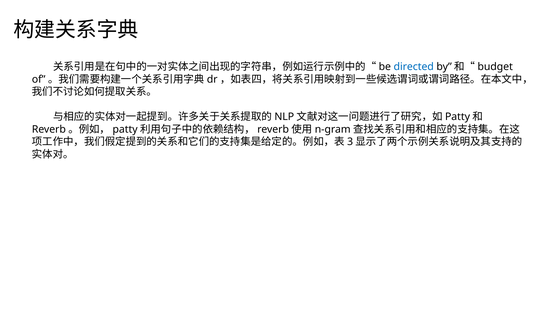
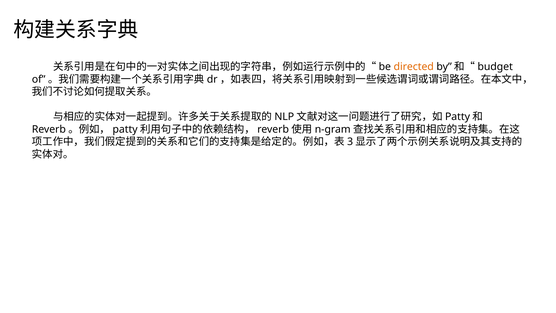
directed colour: blue -> orange (414, 67)
